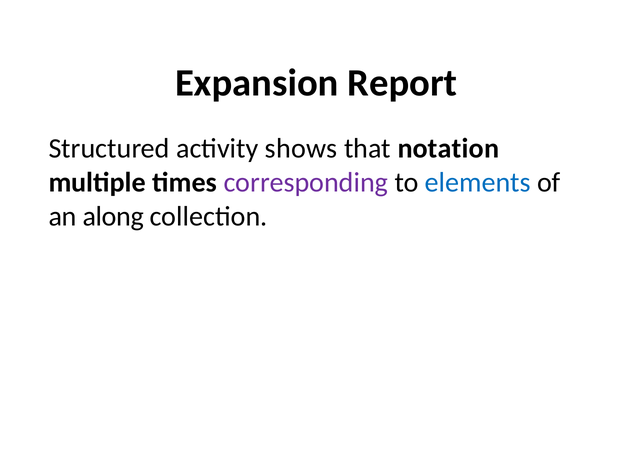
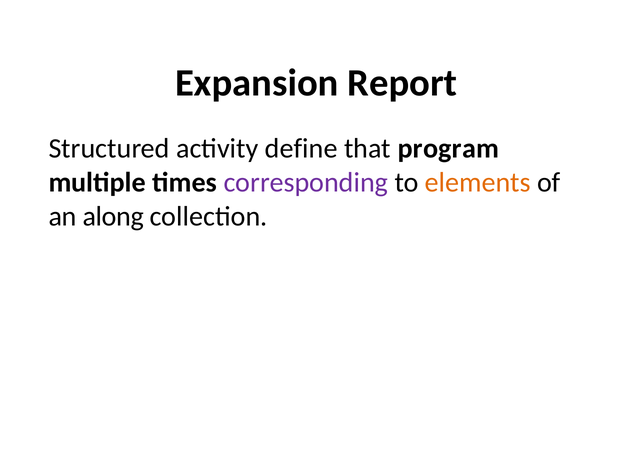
shows: shows -> define (301, 149)
notation: notation -> program (448, 149)
elements colour: blue -> orange (478, 182)
